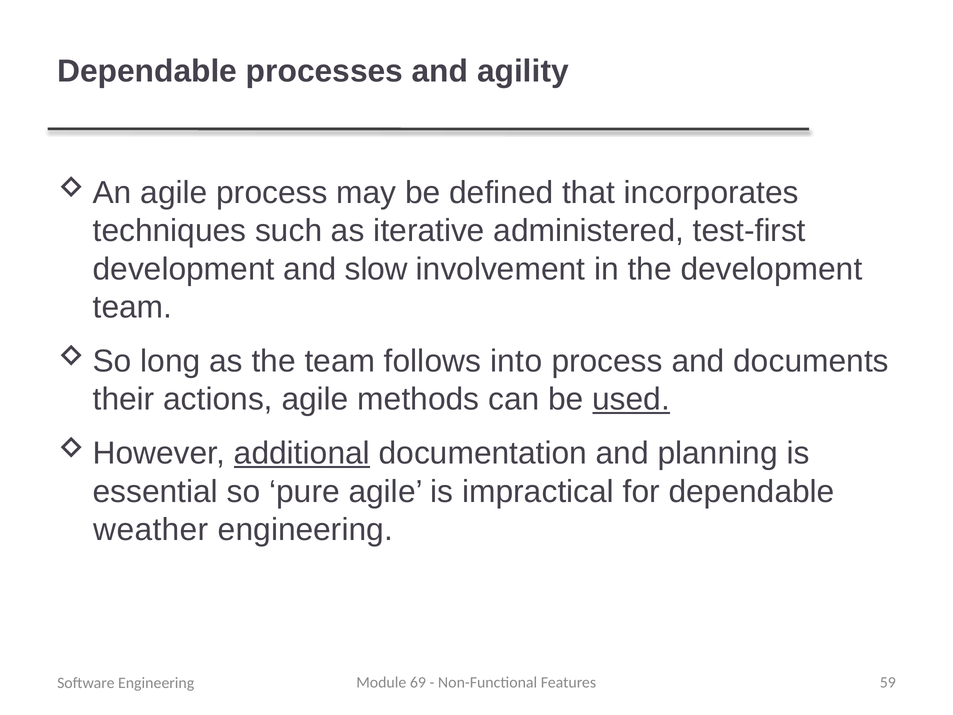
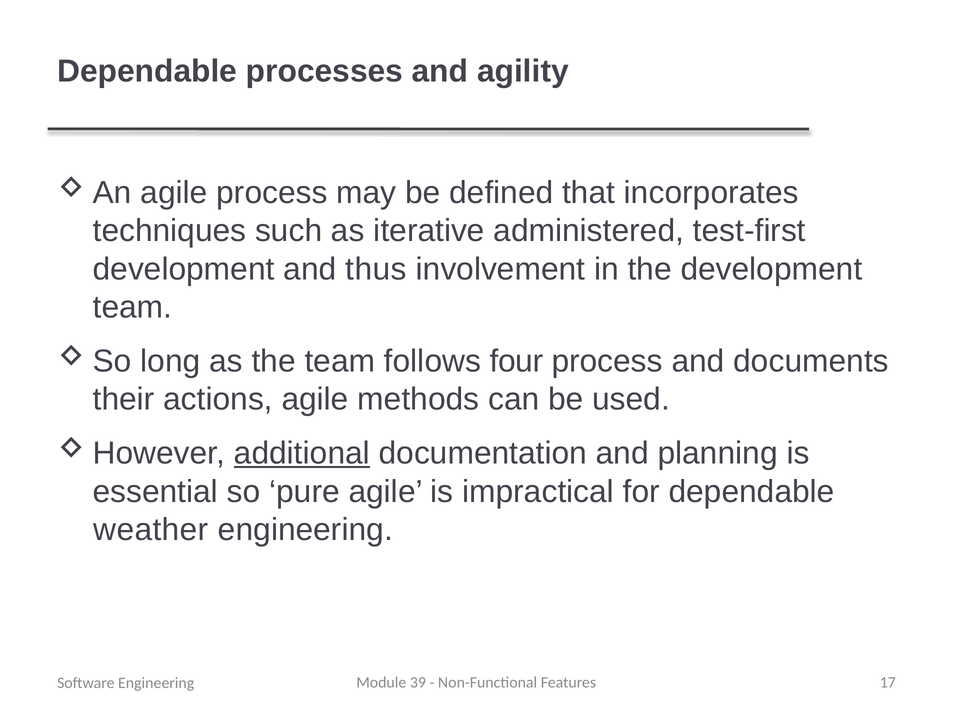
slow: slow -> thus (376, 269)
into: into -> four (516, 361)
used underline: present -> none (631, 399)
69: 69 -> 39 (418, 682)
59: 59 -> 17 (888, 682)
